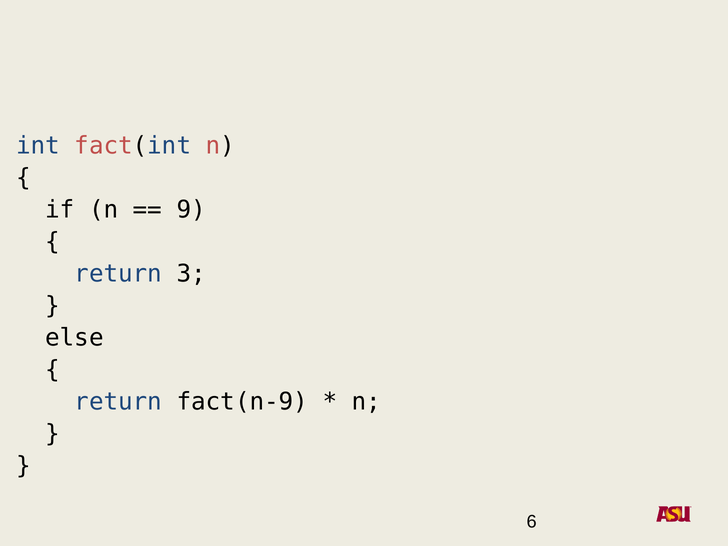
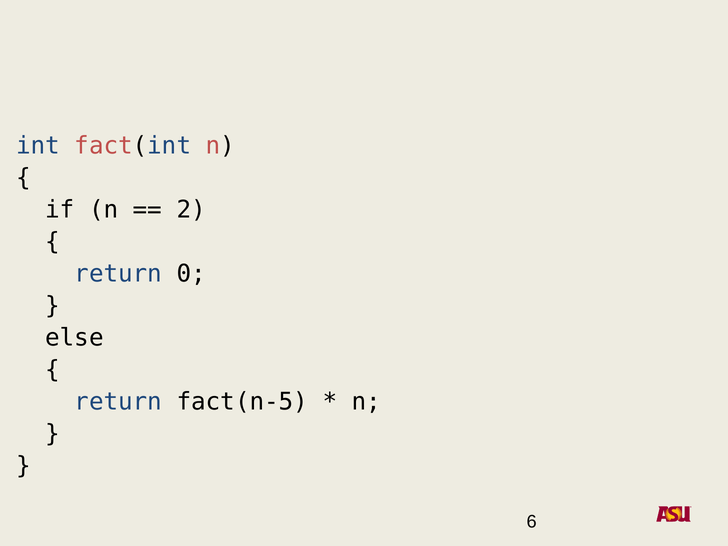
9: 9 -> 2 (191, 210)
3: 3 -> 0 (191, 274)
fact(n-9: fact(n-9 -> fact(n-5 (242, 402)
